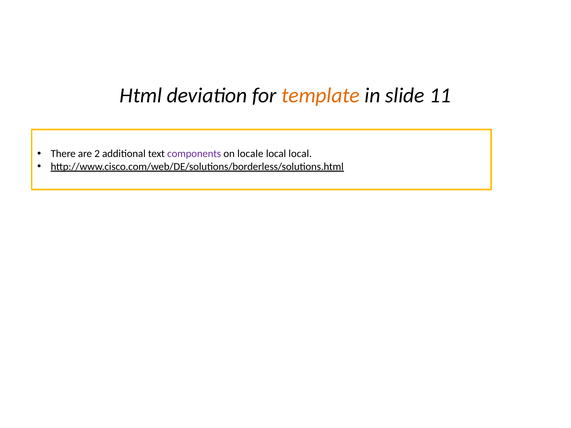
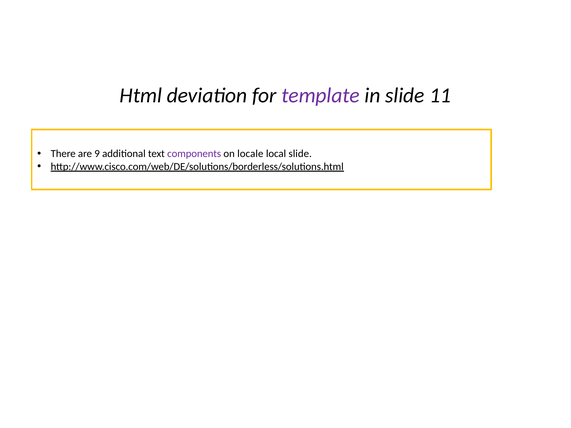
template colour: orange -> purple (321, 96)
2: 2 -> 9 (97, 154)
local local: local -> slide (300, 154)
